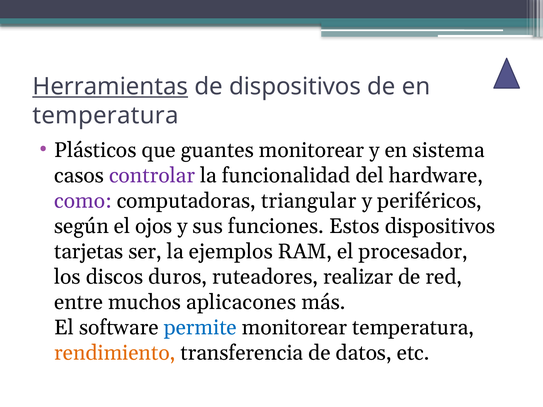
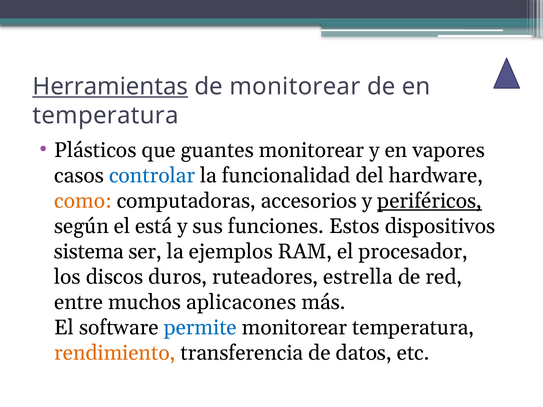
de dispositivos: dispositivos -> monitorear (295, 87)
sistema: sistema -> vapores (449, 150)
controlar colour: purple -> blue (152, 176)
como colour: purple -> orange (83, 201)
triangular: triangular -> accesorios (309, 201)
periféricos underline: none -> present (430, 201)
ojos: ojos -> está (154, 226)
tarjetas: tarjetas -> sistema (89, 252)
realizar: realizar -> estrella (358, 277)
